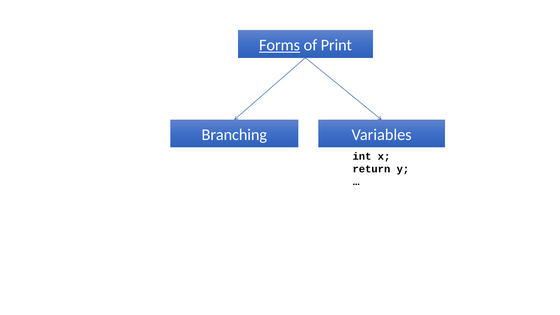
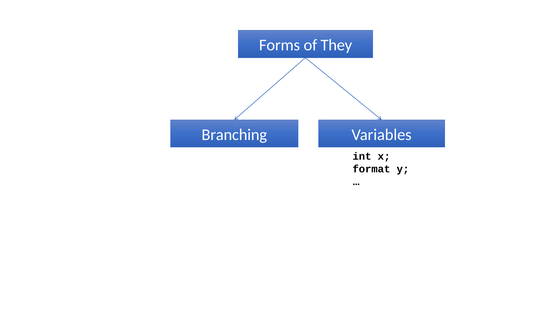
Forms underline: present -> none (280, 45)
Print: Print -> They (336, 45)
return: return -> format (371, 169)
